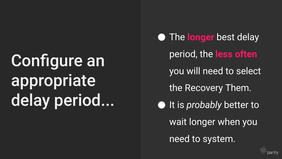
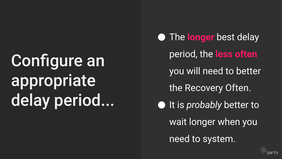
to select: select -> better (249, 71)
Recovery Them: Them -> Often (238, 88)
